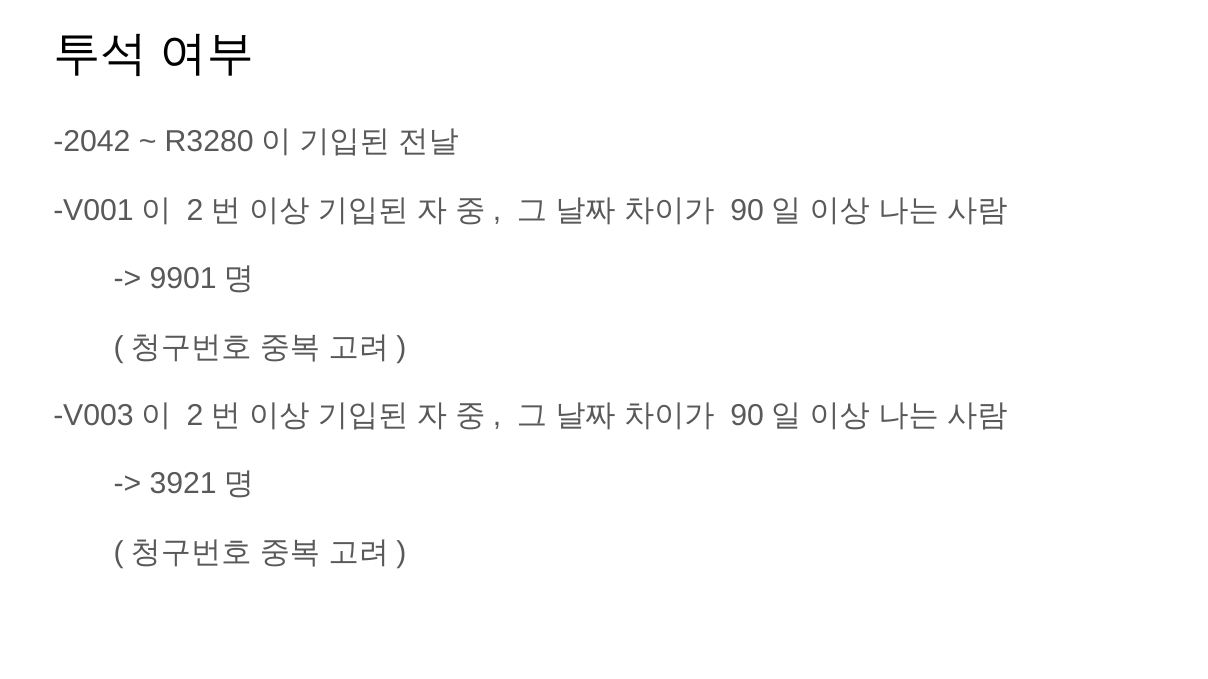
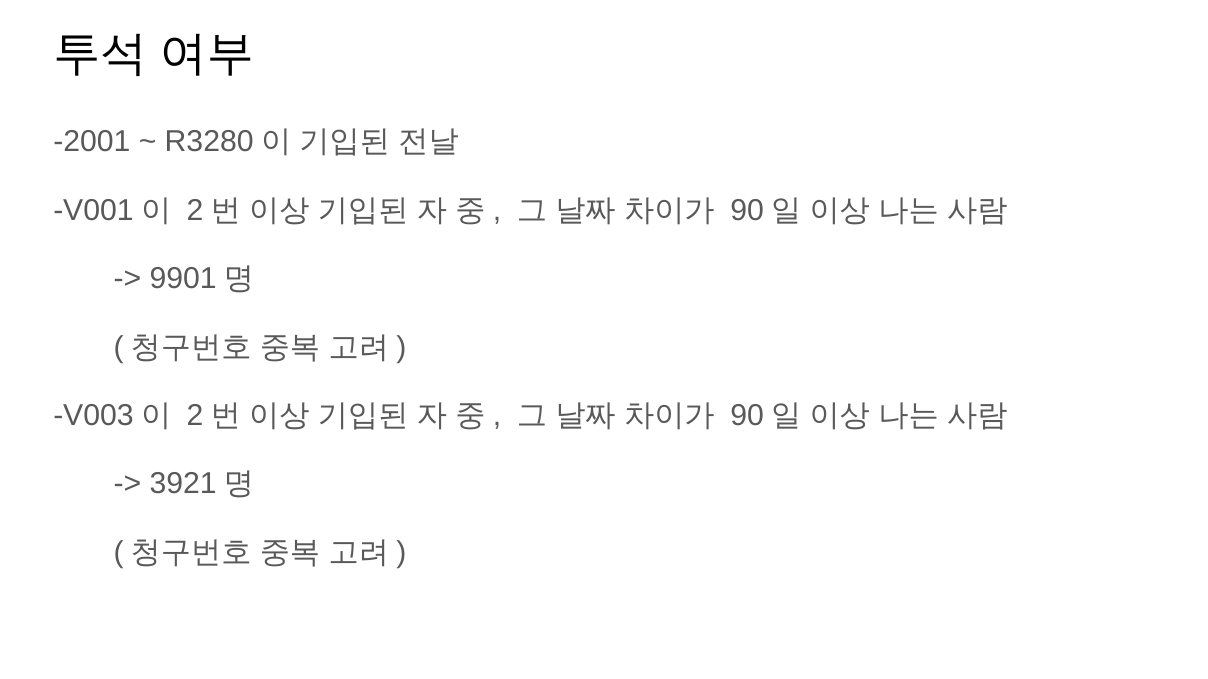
-2042: -2042 -> -2001 (92, 142)
